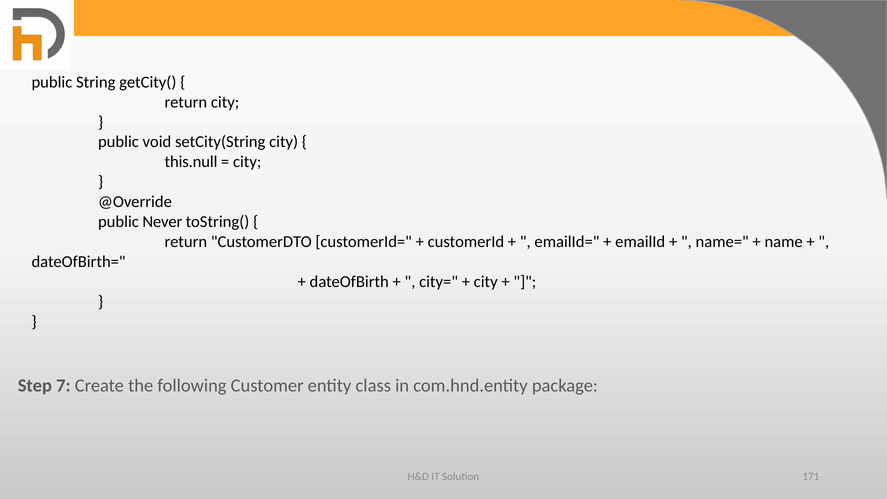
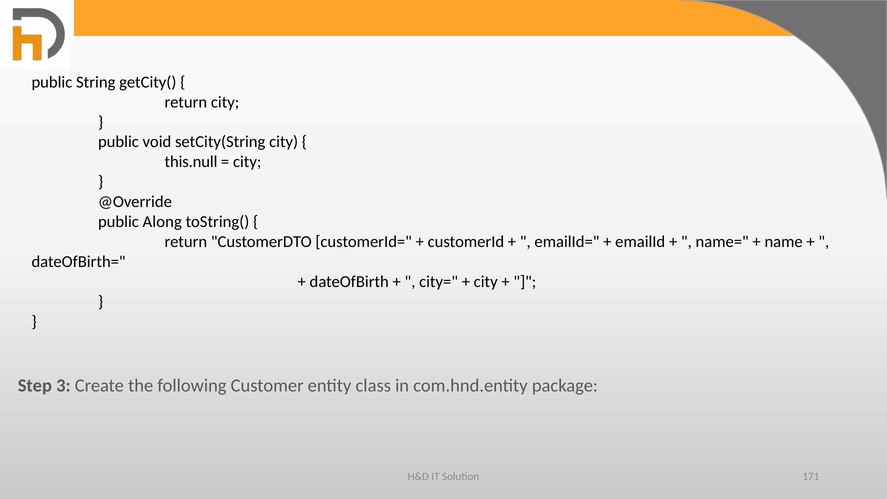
Never: Never -> Along (162, 222)
7: 7 -> 3 (63, 386)
